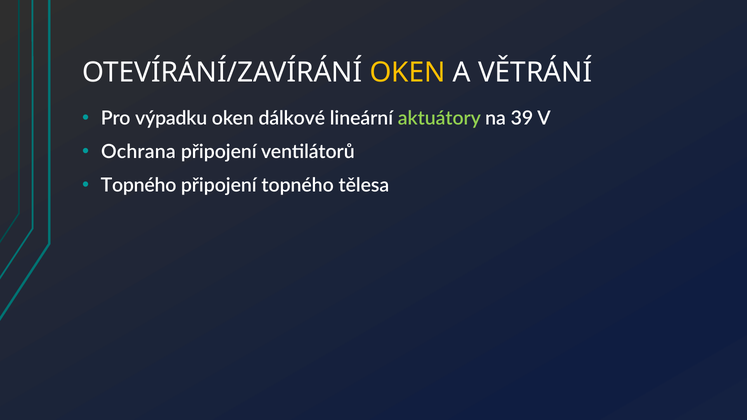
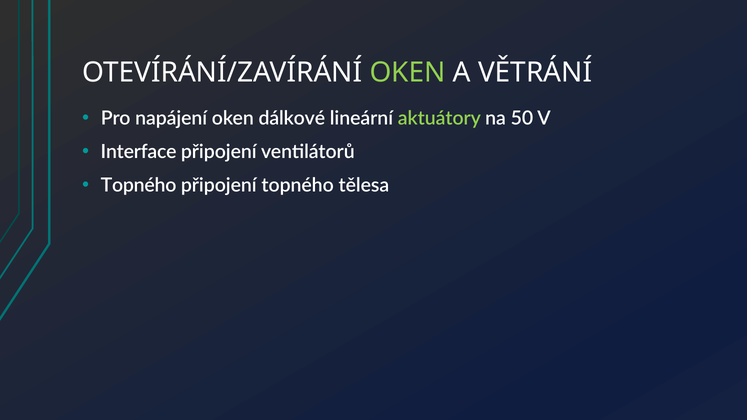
OKEN colour: yellow -> light green (408, 73)
výpadku: výpadku -> napájení (171, 118)
39: 39 -> 50 (522, 118)
Ochrana: Ochrana -> Interface (139, 152)
